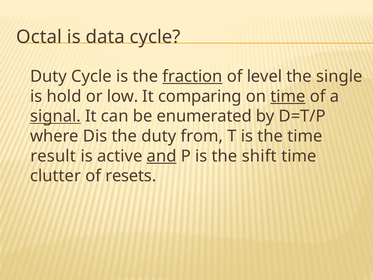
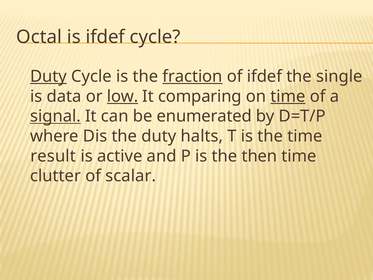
is data: data -> ifdef (105, 37)
Duty underline: none -> present (48, 76)
of level: level -> ifdef (264, 76)
hold: hold -> data (64, 96)
low underline: none -> present (123, 96)
from: from -> halts (202, 136)
and underline: present -> none (162, 156)
shift: shift -> then (259, 156)
resets: resets -> scalar (131, 176)
